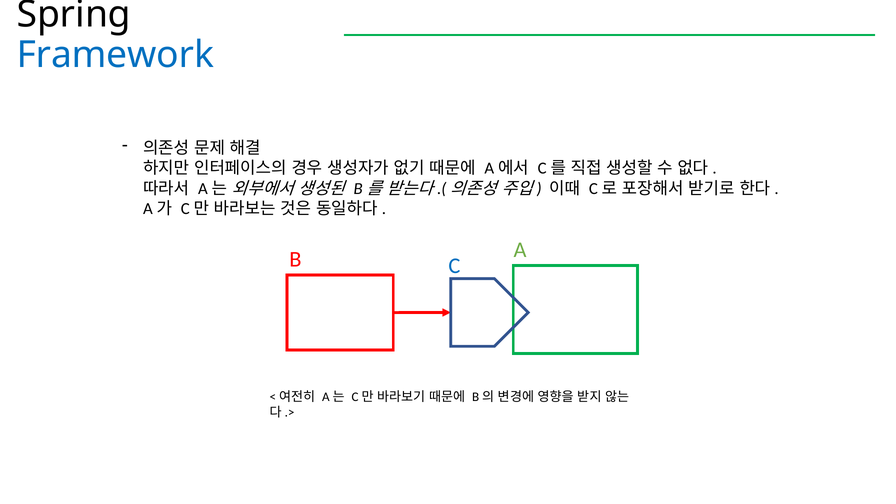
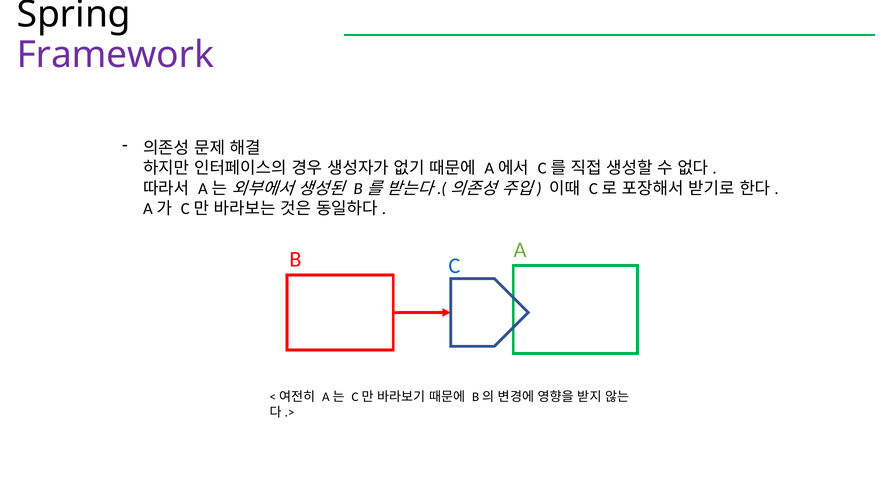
Framework colour: blue -> purple (115, 55)
